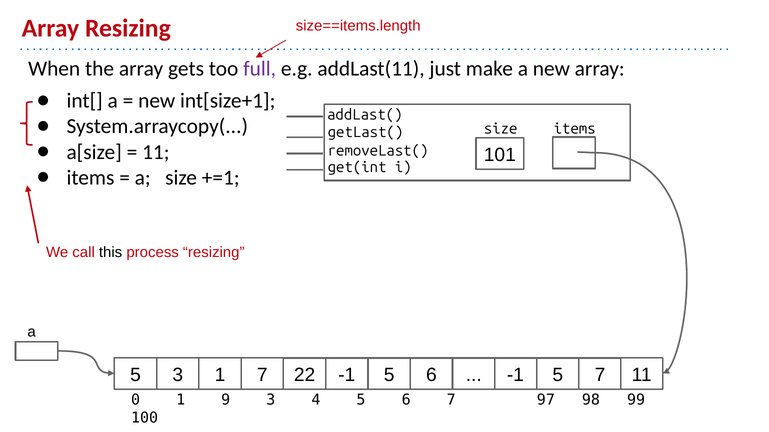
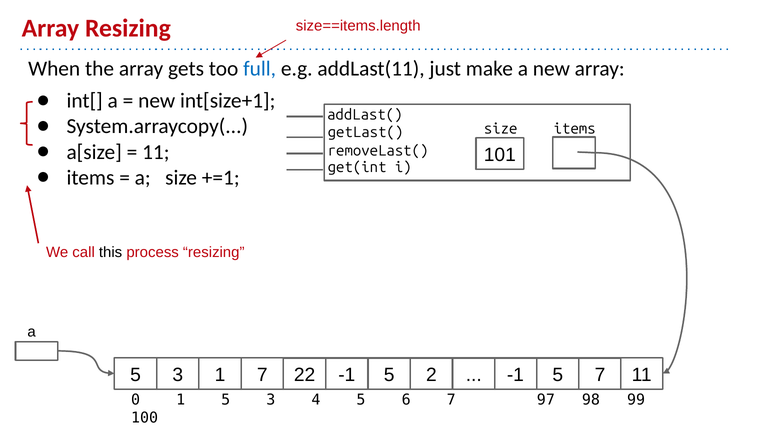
full colour: purple -> blue (260, 69)
-1 5 6: 6 -> 2 (431, 376)
1 9: 9 -> 5 (226, 401)
